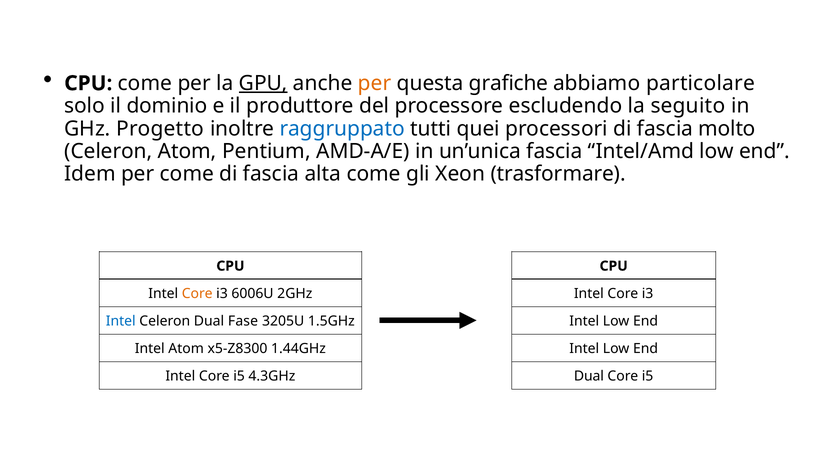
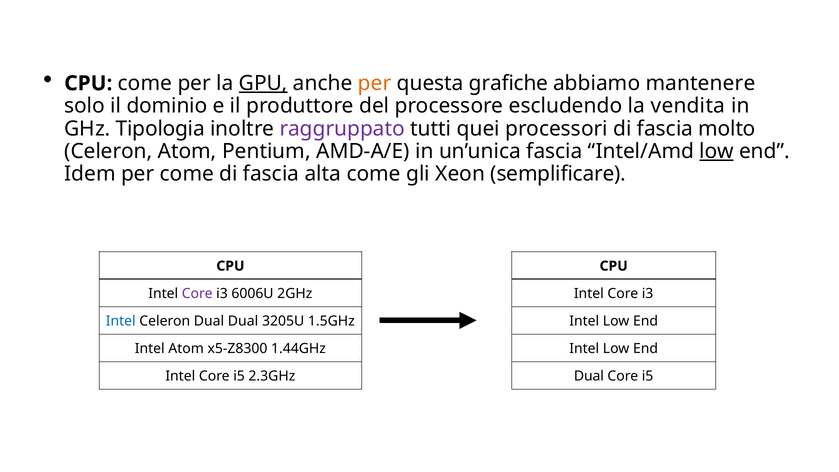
particolare: particolare -> mantenere (701, 83)
seguito: seguito -> vendita (688, 106)
Progetto: Progetto -> Tipologia (160, 129)
raggruppato colour: blue -> purple (342, 129)
low underline: none -> present (717, 151)
trasformare: trasformare -> semplificare (558, 174)
Core colour: orange -> purple (197, 294)
Dual Fase: Fase -> Dual (243, 321)
4.3GHz: 4.3GHz -> 2.3GHz (272, 376)
